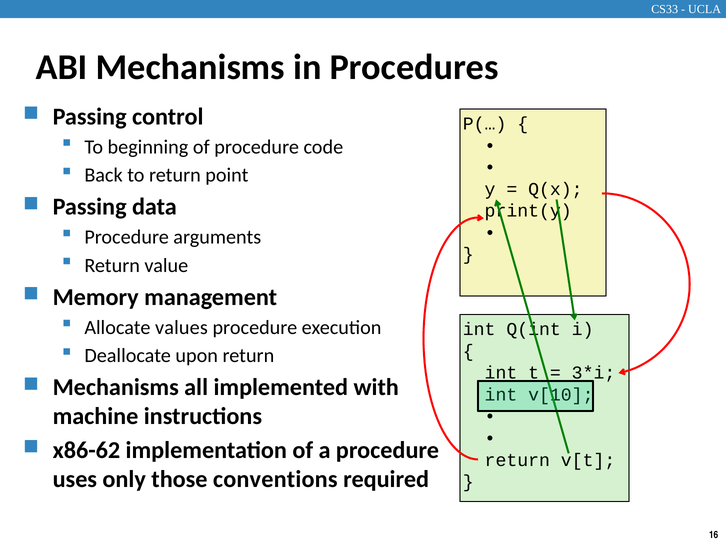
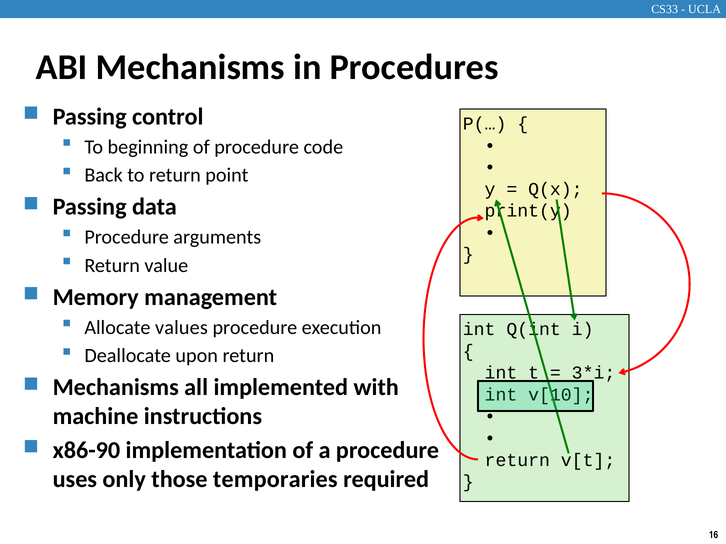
x86-62: x86-62 -> x86-90 (86, 451)
conventions: conventions -> temporaries (275, 480)
